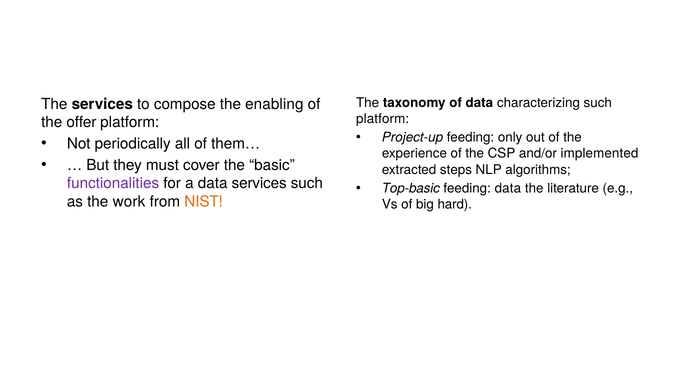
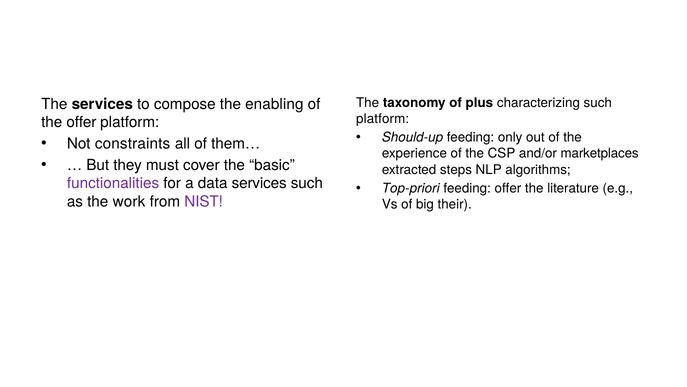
of data: data -> plus (479, 103)
Project-up: Project-up -> Should-up (412, 137)
periodically: periodically -> constraints (133, 144)
implemented: implemented -> marketplaces (600, 153)
Top-basic: Top-basic -> Top-priori (411, 188)
feeding data: data -> offer (508, 188)
NIST colour: orange -> purple (204, 201)
hard: hard -> their (455, 204)
